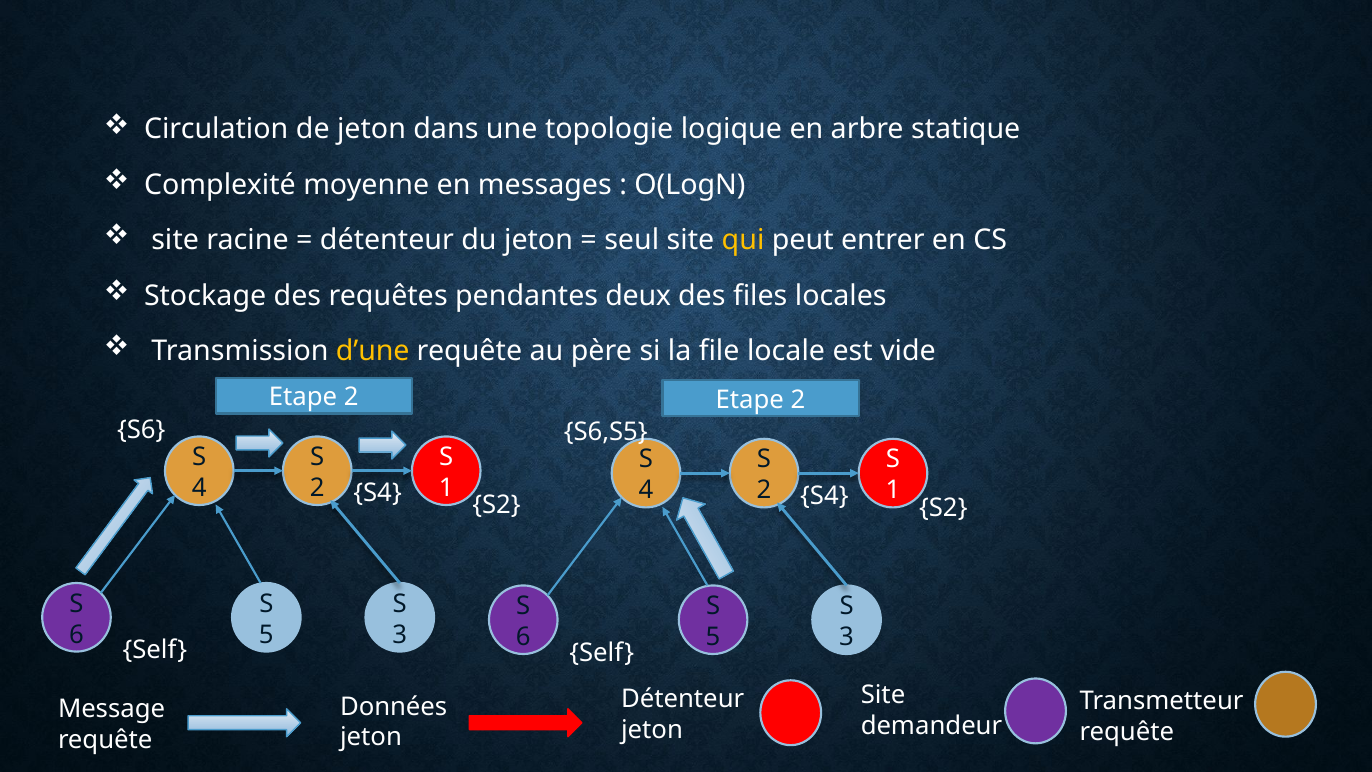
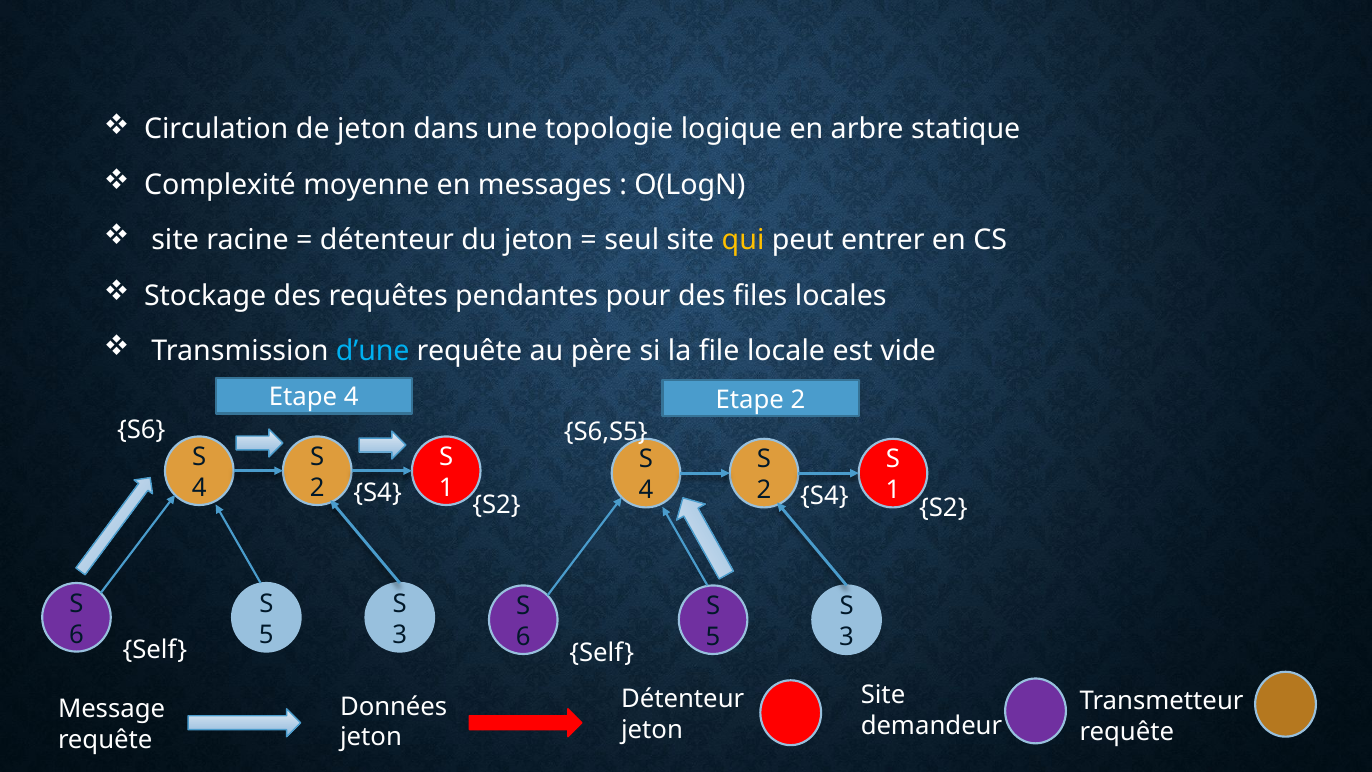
deux: deux -> pour (638, 296)
d’une colour: yellow -> light blue (373, 351)
2: 2 -> 4 (351, 397)
